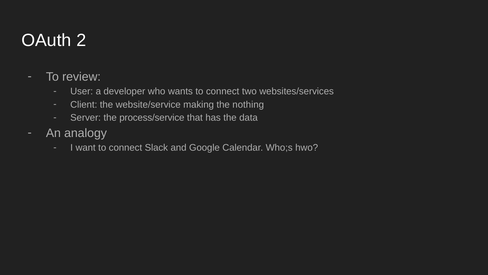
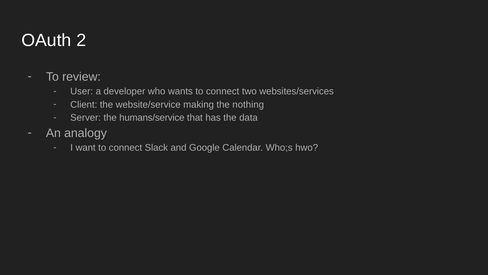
process/service: process/service -> humans/service (152, 118)
